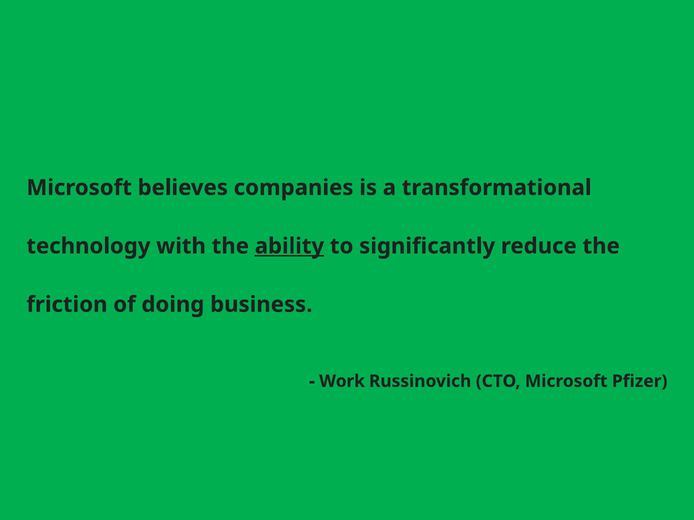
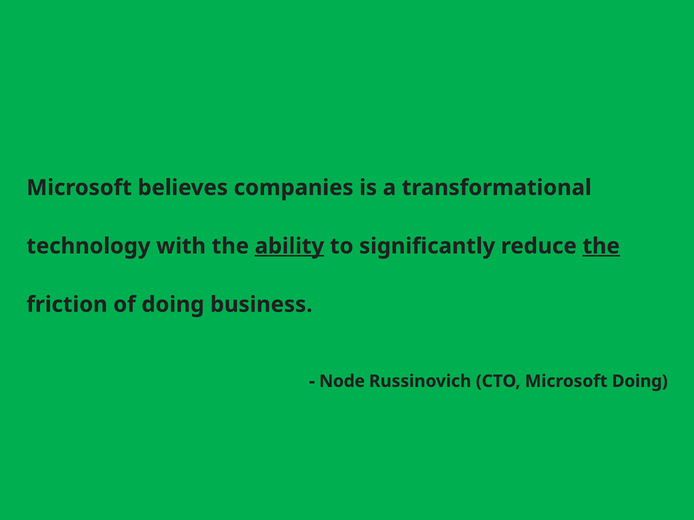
the underline: none -> present (601, 246)
Work: Work -> Node (342, 382)
Microsoft Pfizer: Pfizer -> Doing (640, 382)
